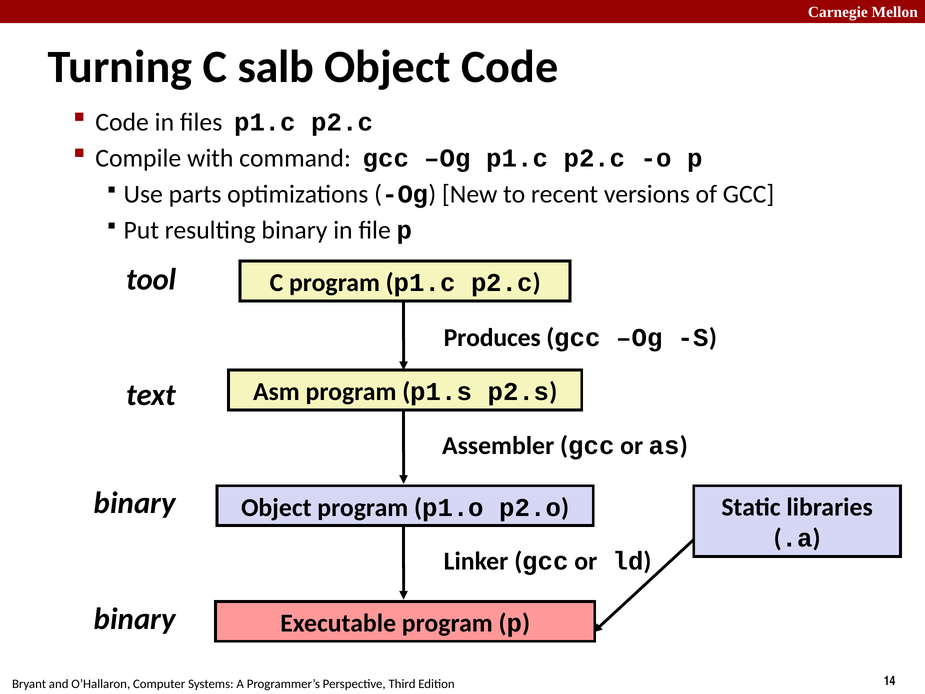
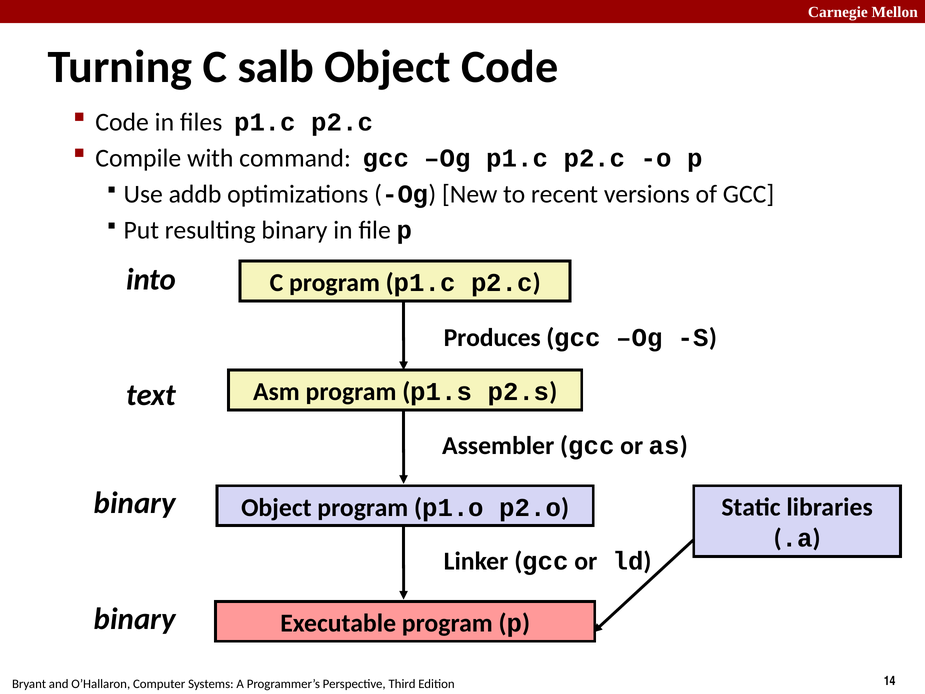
parts: parts -> addb (195, 194)
tool: tool -> into (151, 279)
